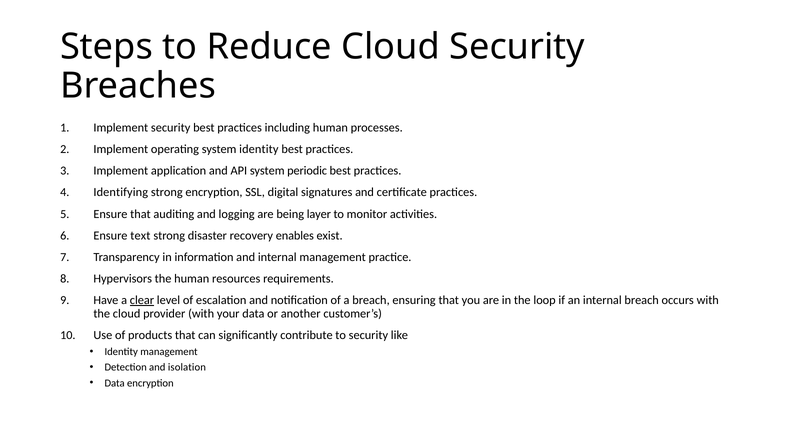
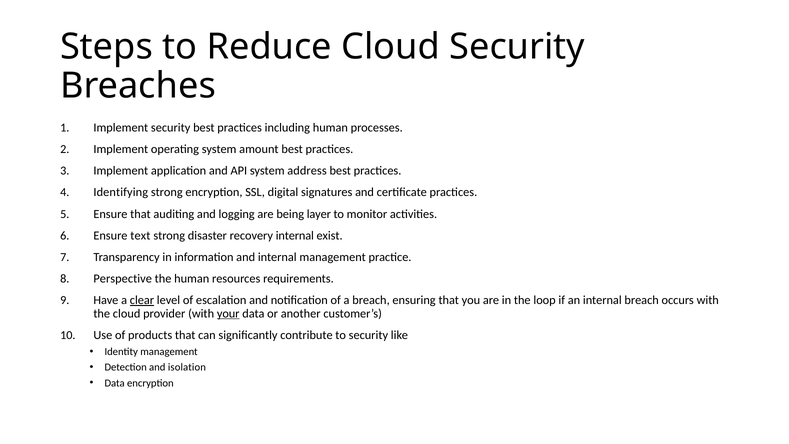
system identity: identity -> amount (259, 149)
periodic: periodic -> address (307, 171)
recovery enables: enables -> internal (295, 235)
Hypervisors: Hypervisors -> Perspective (123, 279)
your underline: none -> present (228, 313)
